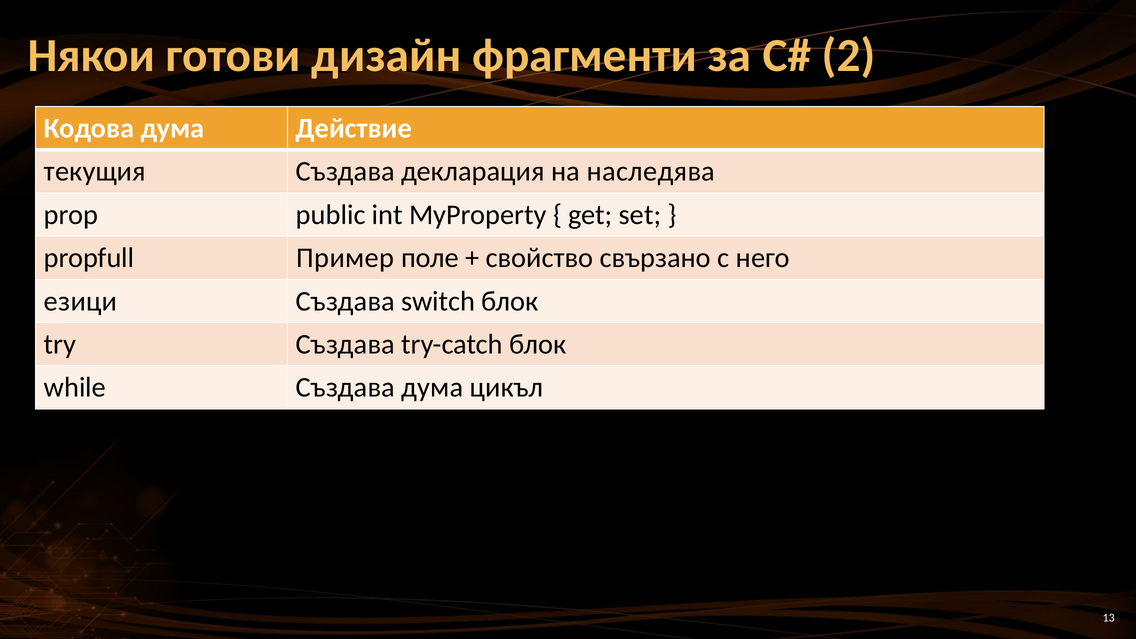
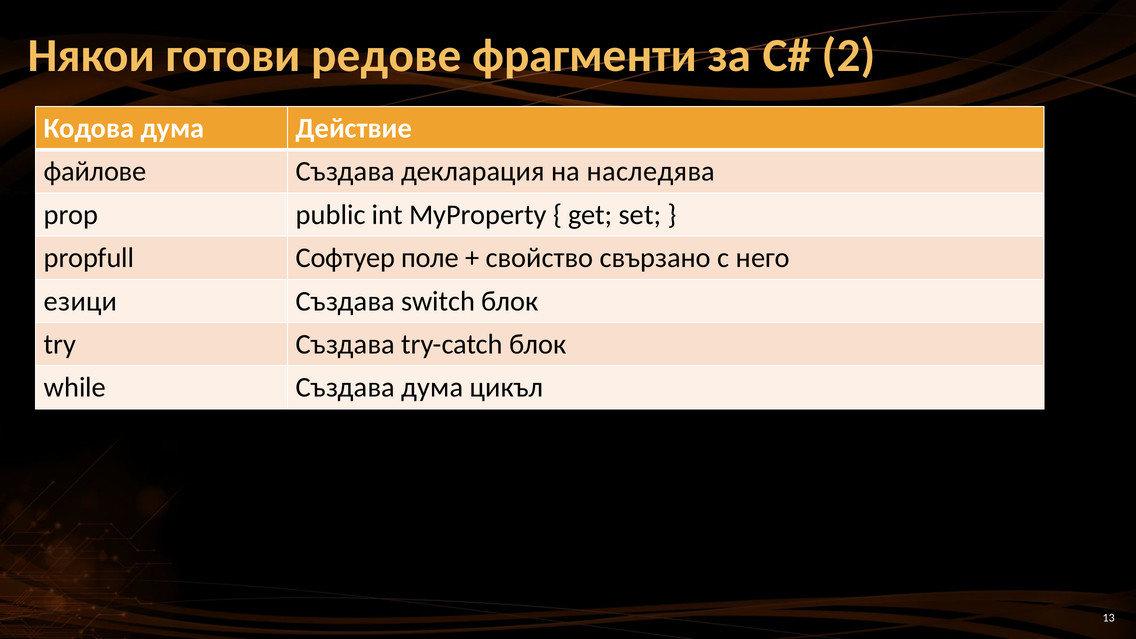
дизайн: дизайн -> редове (386, 55)
текущия: текущия -> файлове (95, 172)
Пример: Пример -> Софтуер (345, 258)
